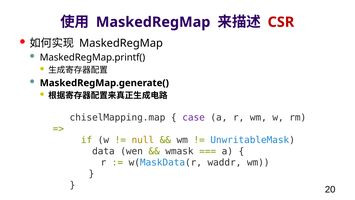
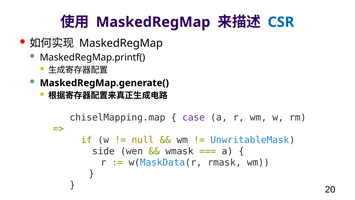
CSR colour: red -> blue (281, 22)
data: data -> side (103, 151)
waddr: waddr -> rmask (224, 162)
